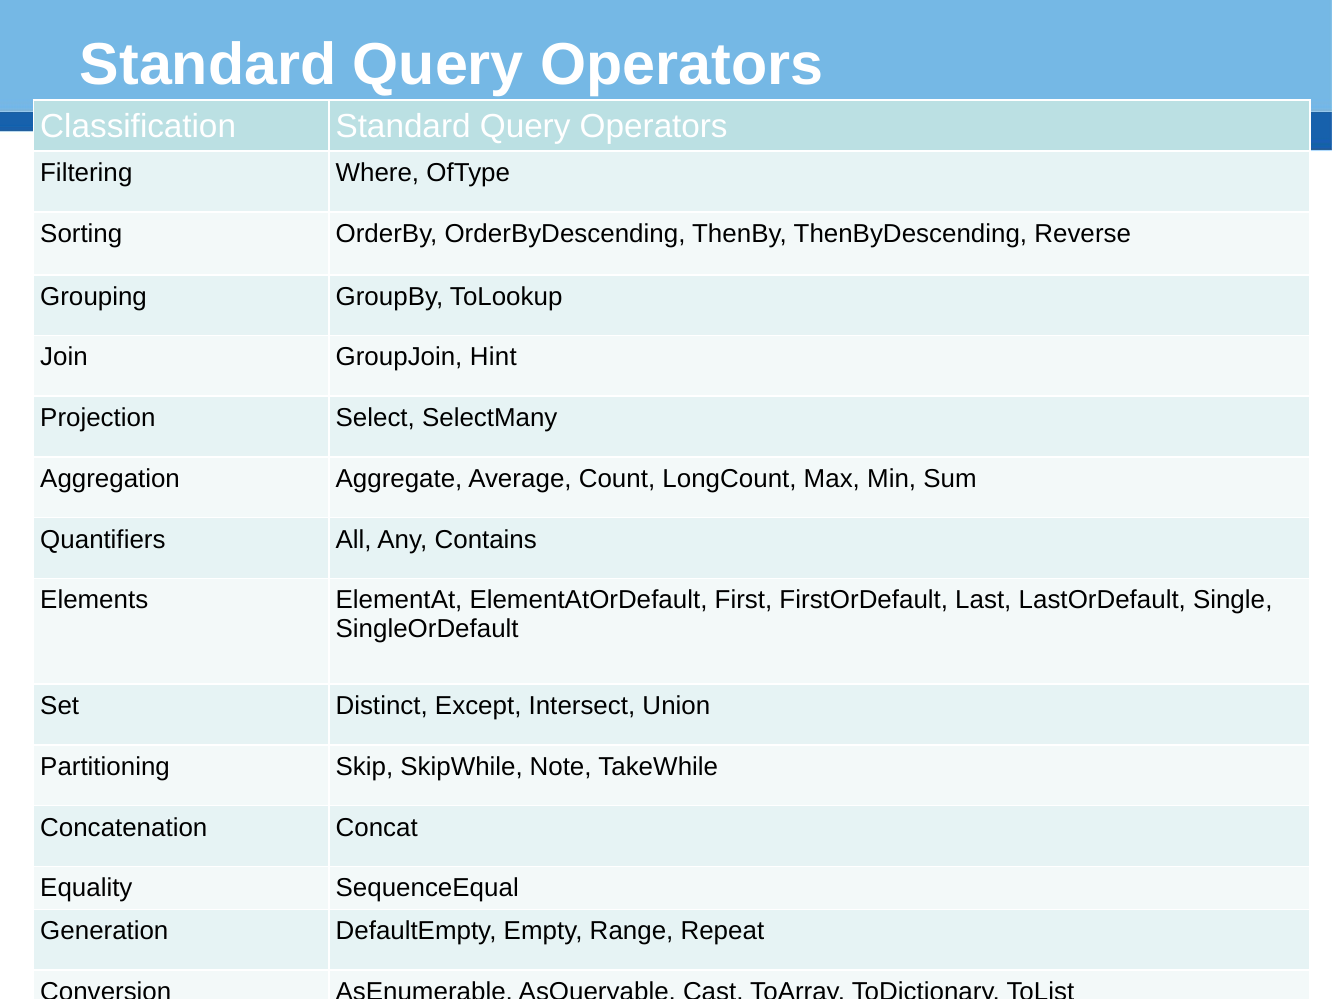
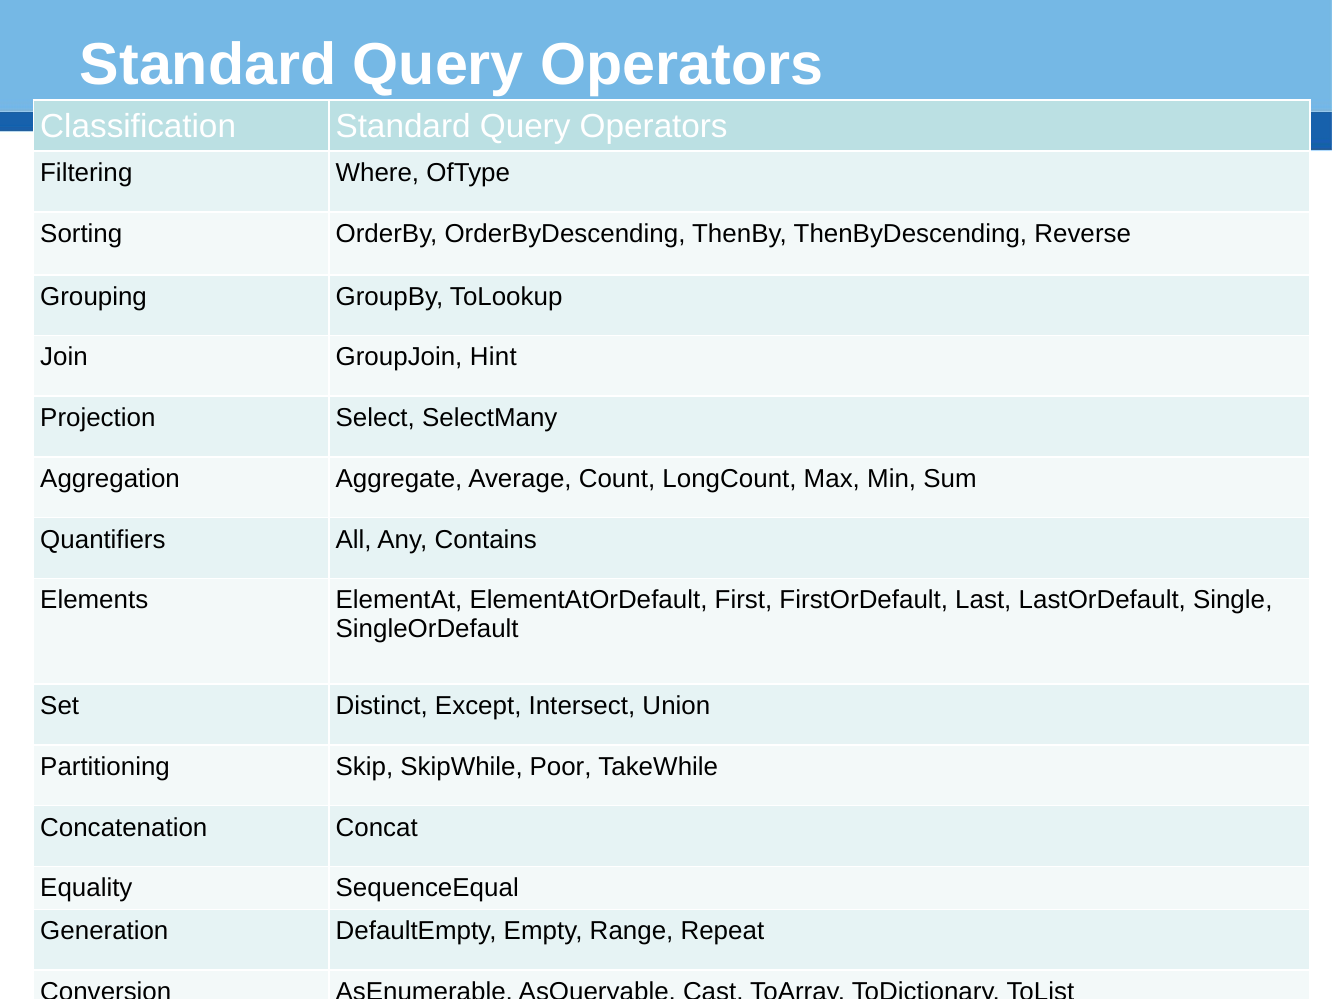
Note: Note -> Poor (561, 767)
